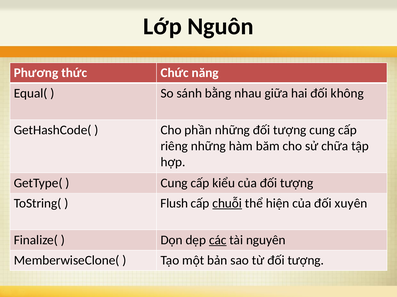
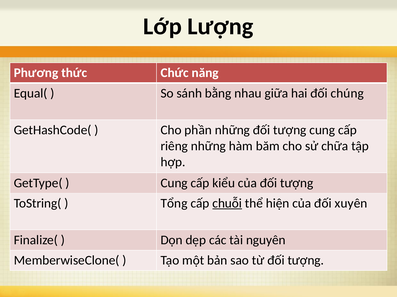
Nguôn: Nguôn -> Lượng (220, 27)
không: không -> chúng (347, 93)
Flush: Flush -> Tổng (174, 204)
các underline: present -> none (218, 241)
